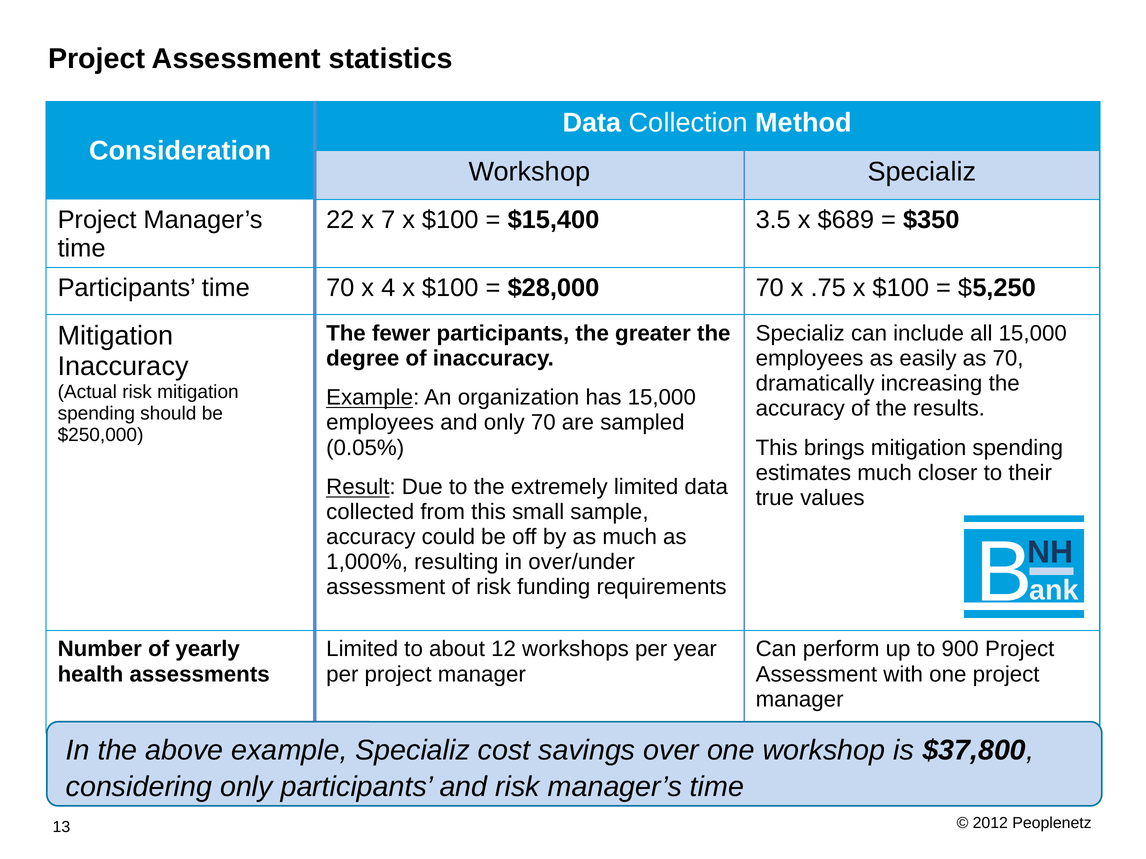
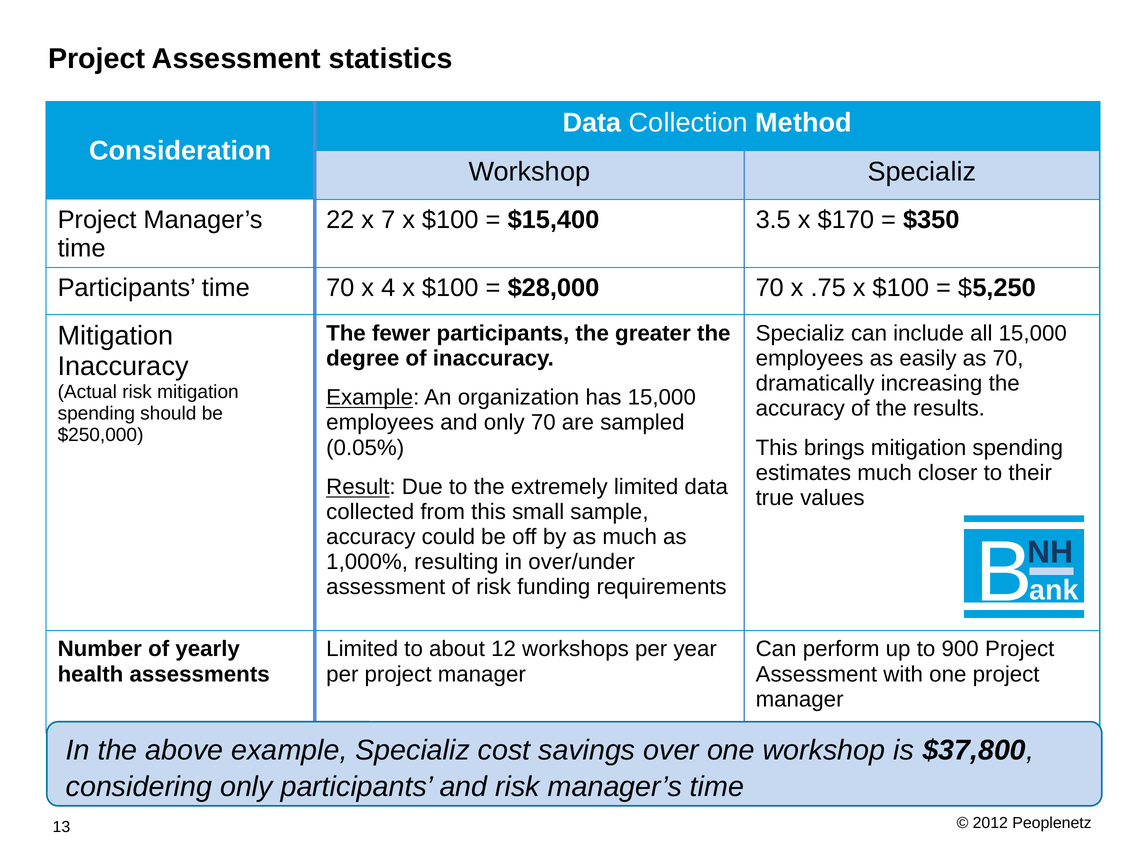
$689: $689 -> $170 (846, 220)
